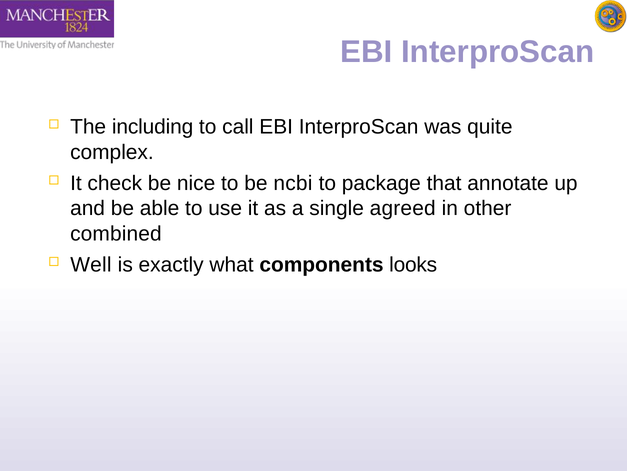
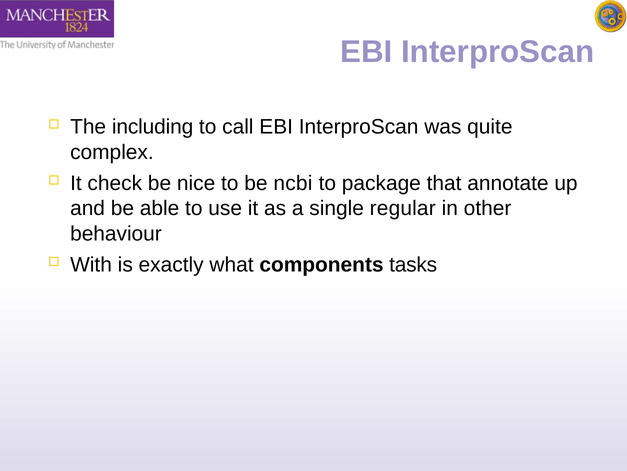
agreed: agreed -> regular (403, 208)
combined: combined -> behaviour (116, 233)
Well: Well -> With (91, 264)
looks: looks -> tasks (413, 264)
